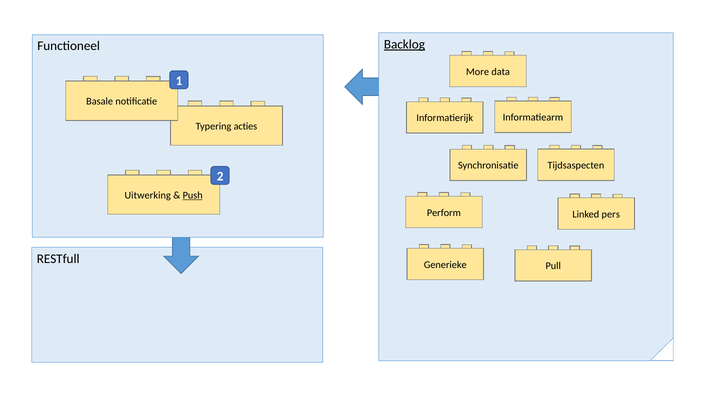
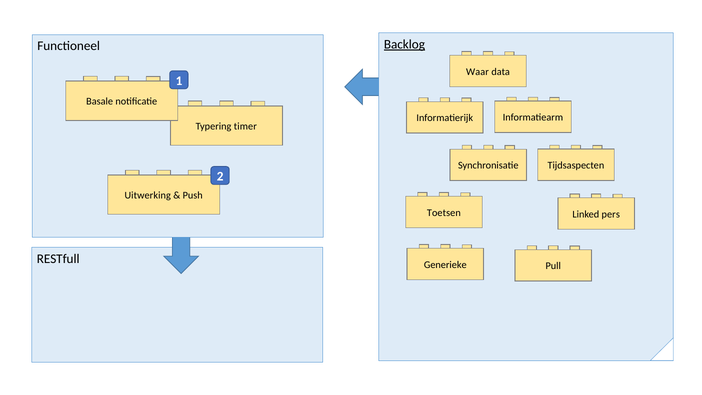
More: More -> Waar (478, 72)
acties: acties -> timer (245, 126)
Push underline: present -> none (193, 195)
Perform: Perform -> Toetsen (444, 213)
